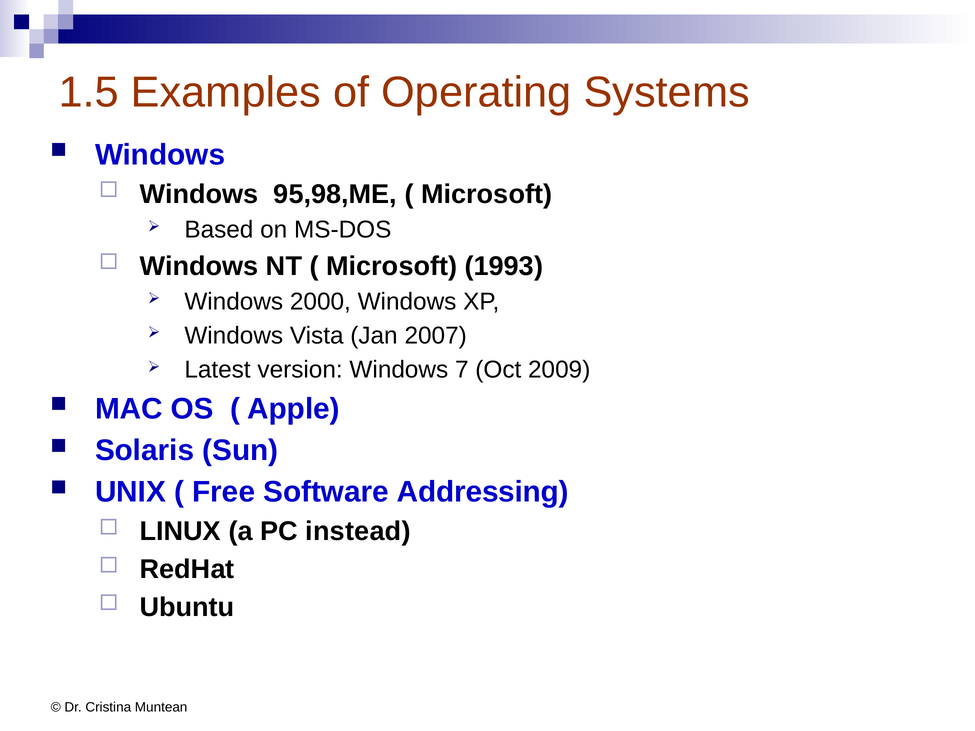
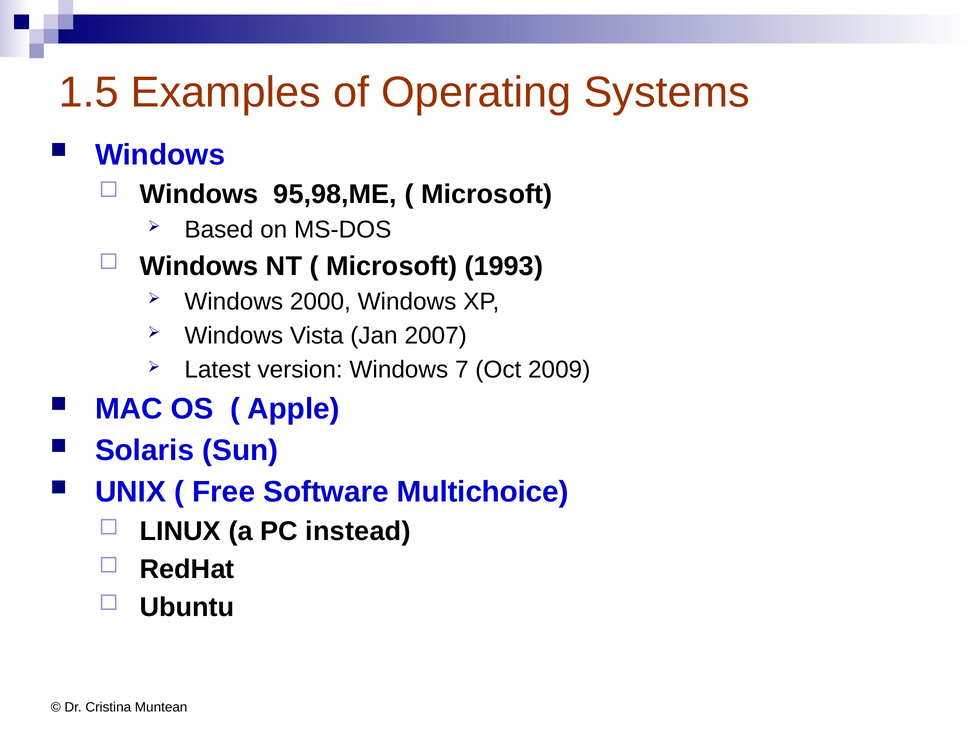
Addressing: Addressing -> Multichoice (483, 492)
